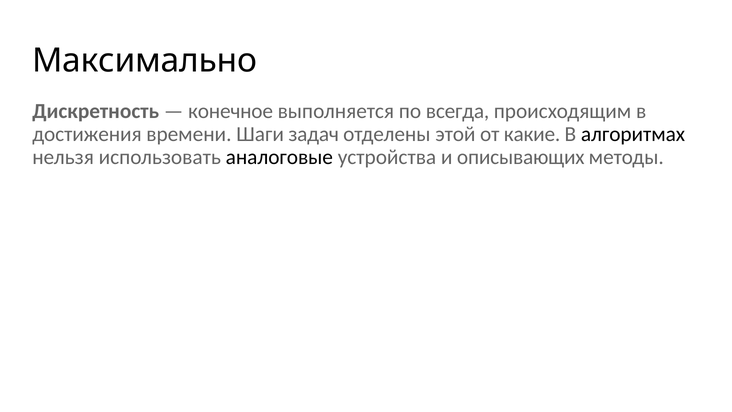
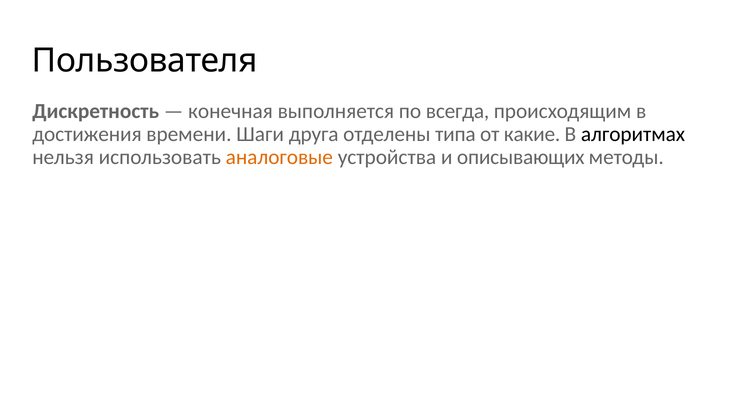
Максимально: Максимально -> Пользователя (145, 61)
конечное: конечное -> конечная (230, 111)
задач: задач -> друга (314, 134)
этой: этой -> типа (455, 134)
аналоговые colour: black -> orange (279, 157)
